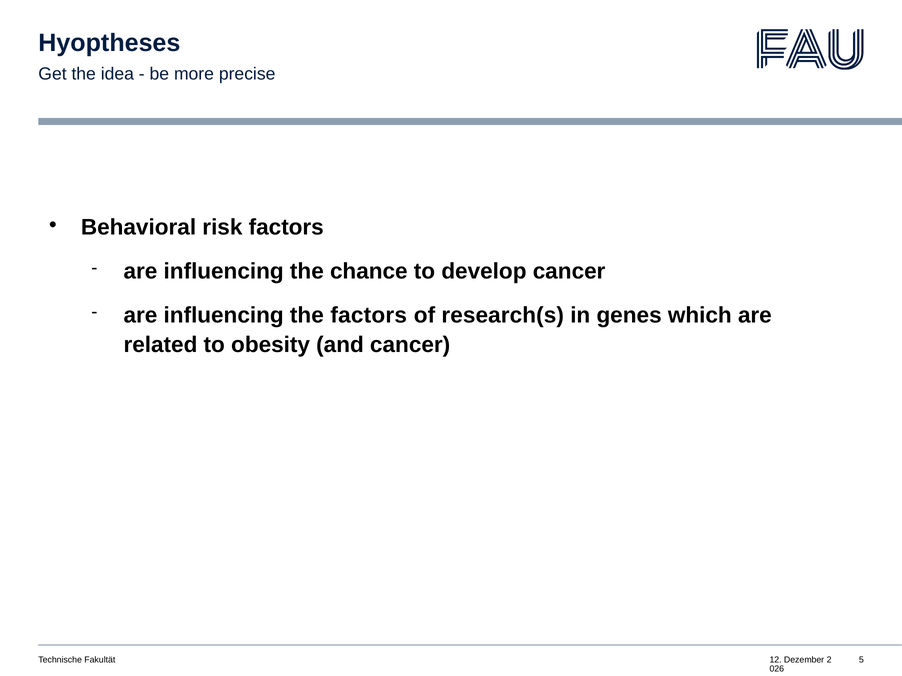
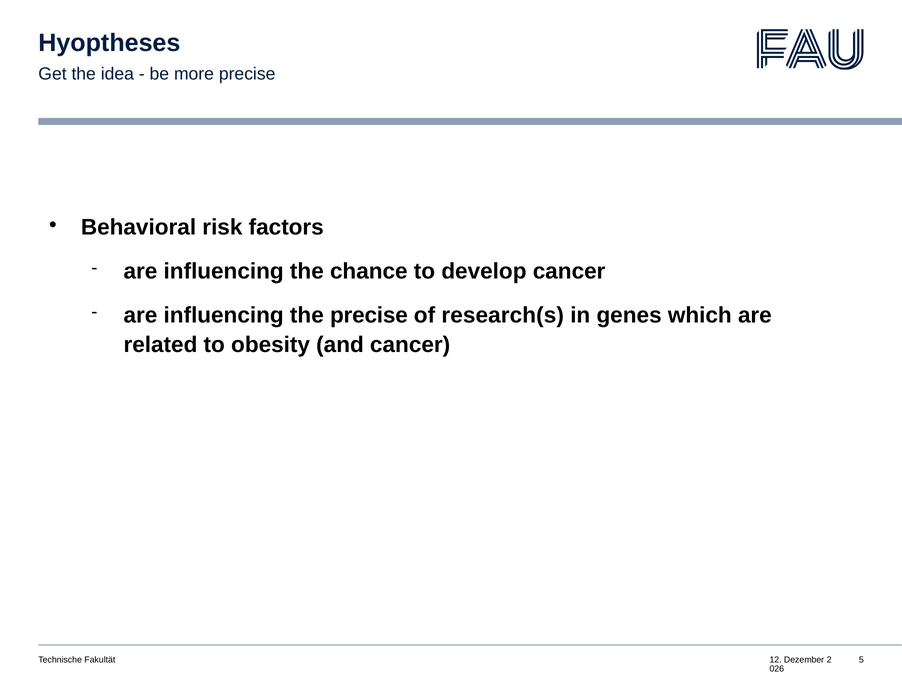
the factors: factors -> precise (369, 315)
